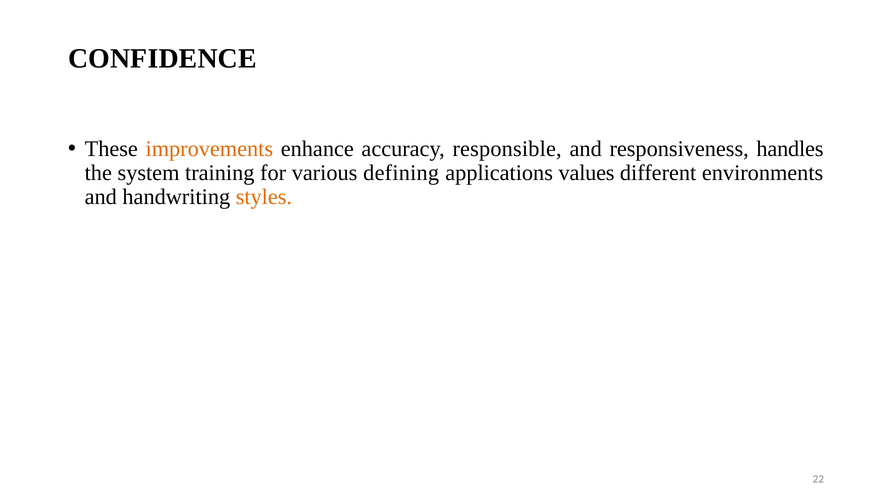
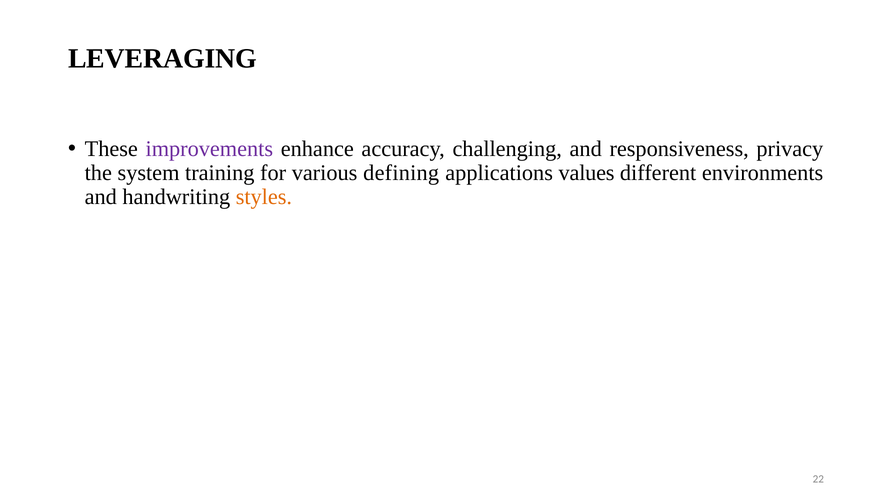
CONFIDENCE: CONFIDENCE -> LEVERAGING (162, 58)
improvements colour: orange -> purple (209, 149)
responsible: responsible -> challenging (507, 149)
handles: handles -> privacy (790, 149)
